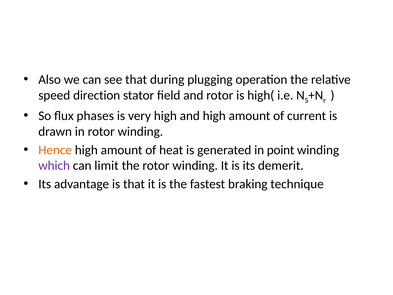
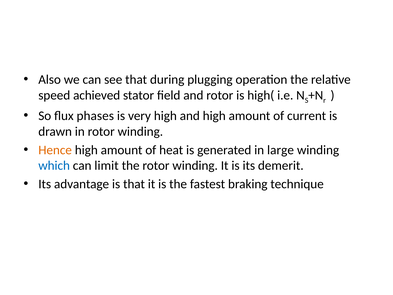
direction: direction -> achieved (97, 95)
point: point -> large (281, 150)
which colour: purple -> blue (54, 166)
